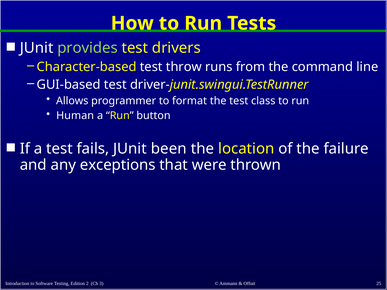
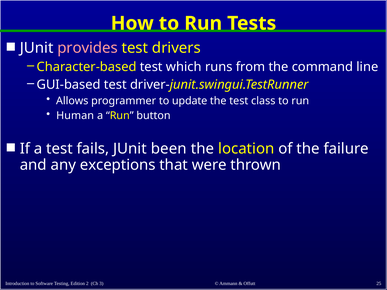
provides colour: light green -> pink (88, 48)
throw: throw -> which (184, 67)
format: format -> update (190, 101)
